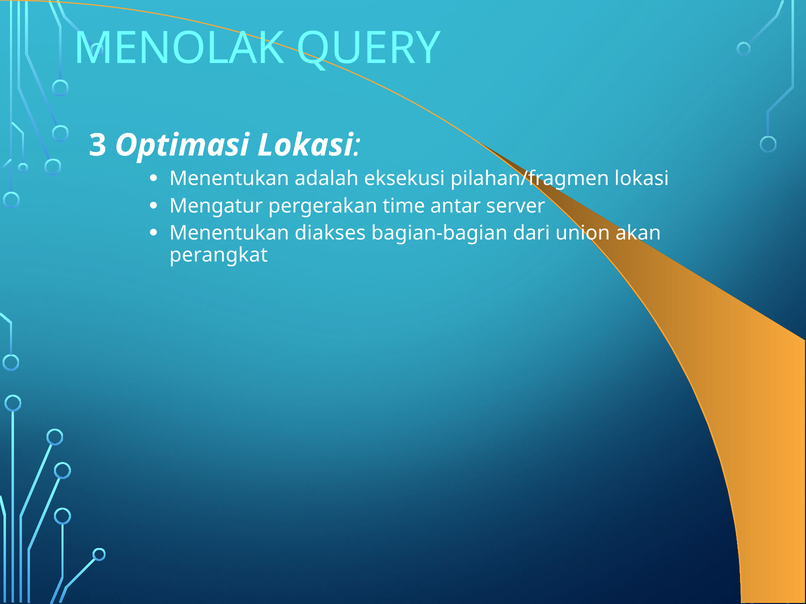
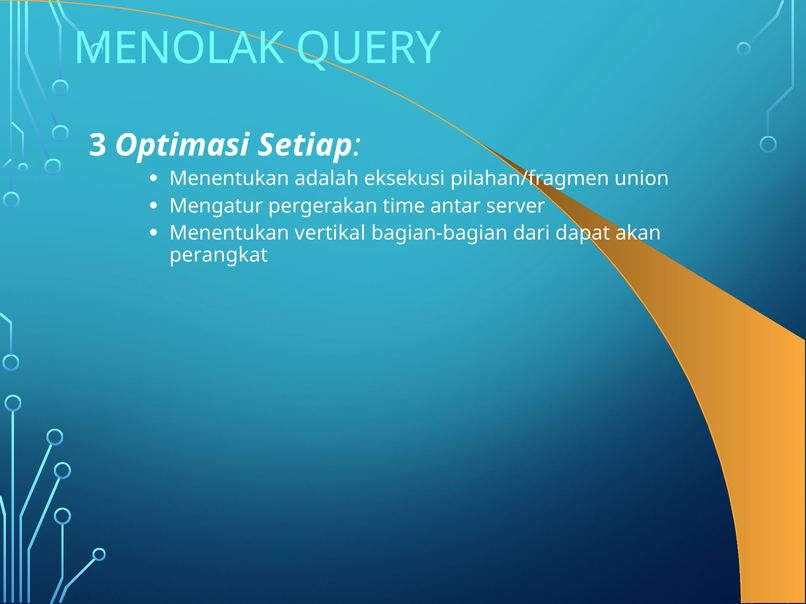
Optimasi Lokasi: Lokasi -> Setiap (305, 145)
pilahan/fragmen lokasi: lokasi -> union (642, 179)
diakses: diakses -> vertikal (330, 234)
union: union -> dapat (583, 234)
